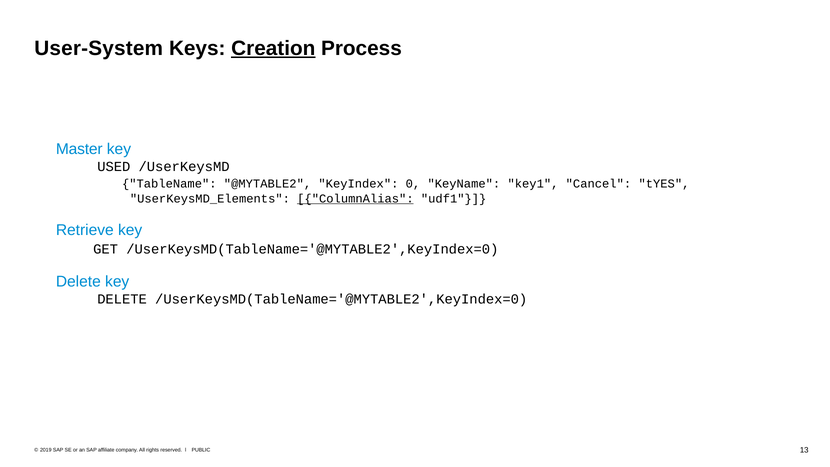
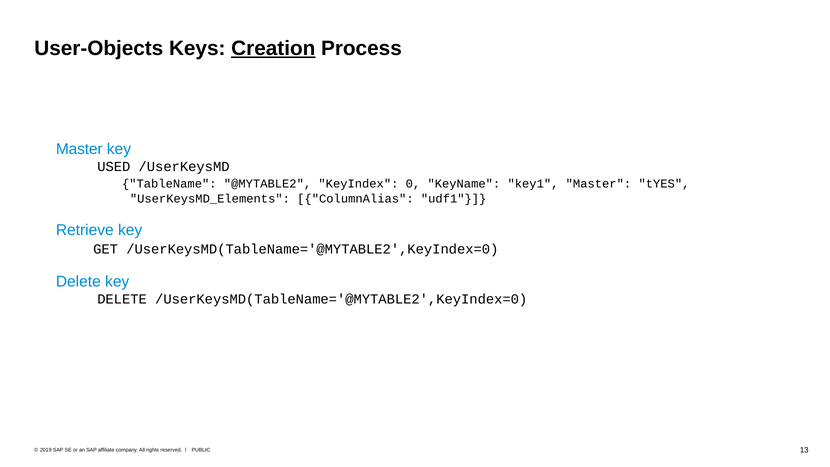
User-System: User-System -> User-Objects (99, 48)
key1 Cancel: Cancel -> Master (598, 184)
ColumnAlias underline: present -> none (355, 198)
